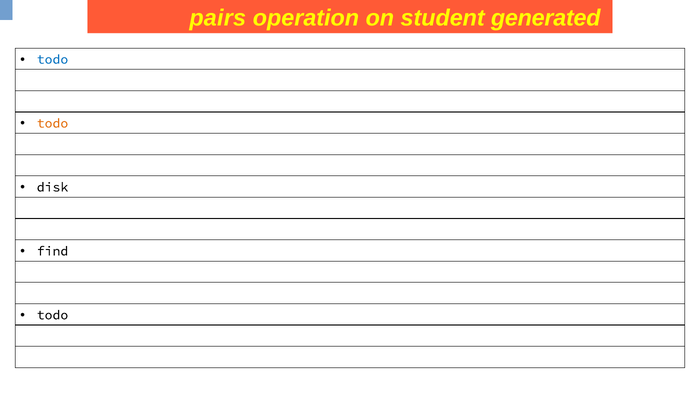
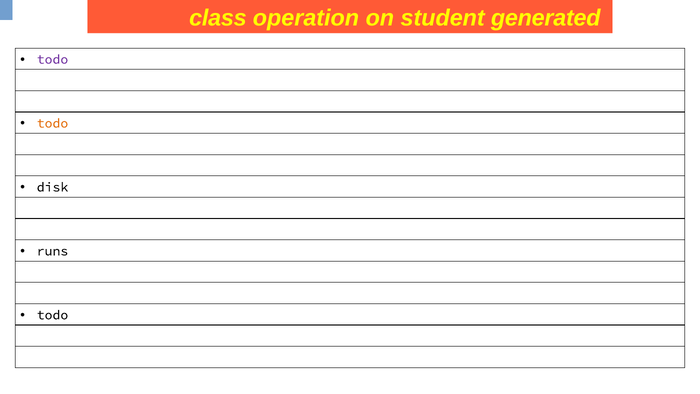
pairs: pairs -> class (218, 18)
todo colour: blue -> purple (52, 59)
find: find -> runs (52, 251)
